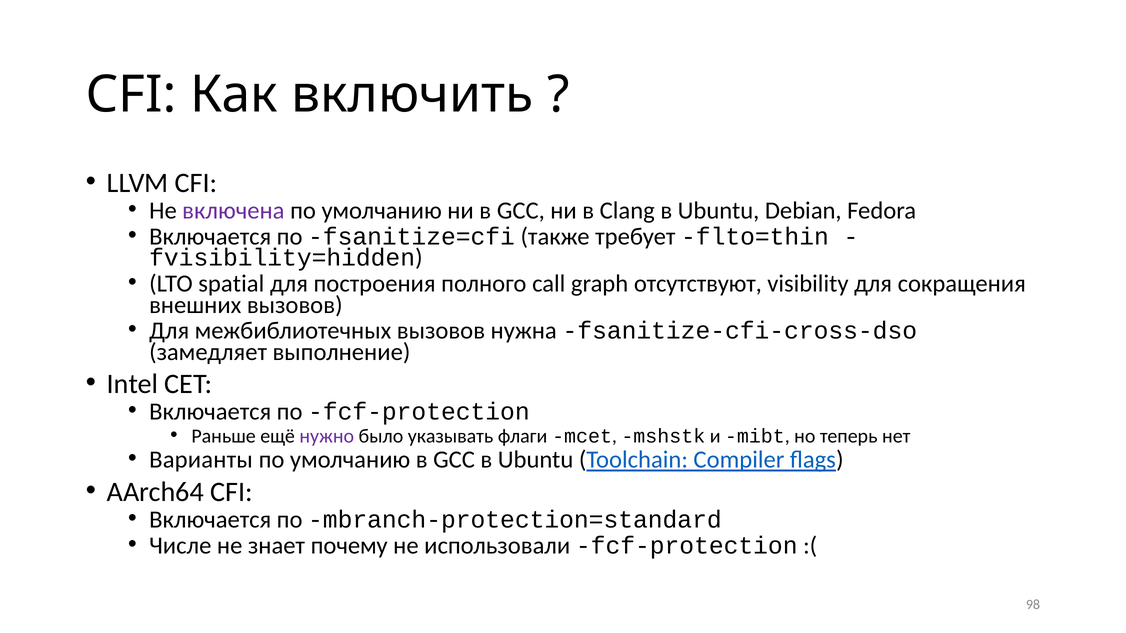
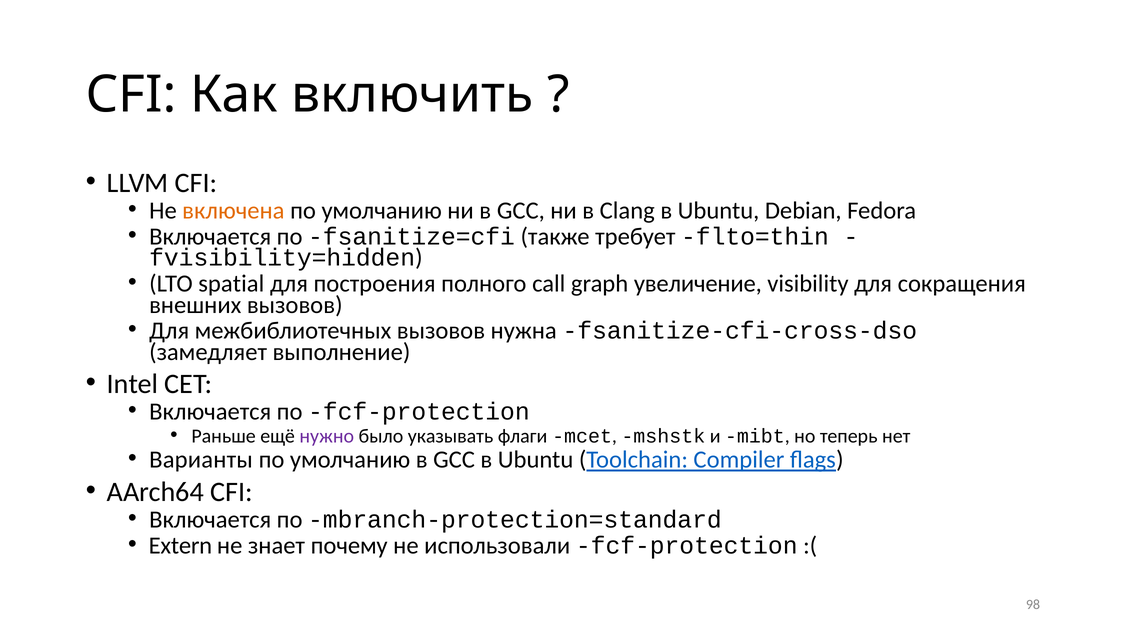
включена colour: purple -> orange (233, 211)
отсутствуют: отсутствуют -> увеличение (698, 284)
Числе: Числе -> Extern (180, 546)
